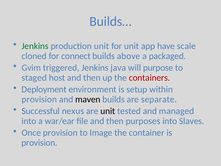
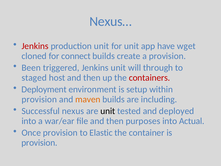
Builds…: Builds… -> Nexus… (111, 21)
Jenkins colour: green -> red (35, 46)
scale: scale -> wget (186, 46)
above: above -> create (129, 56)
a packaged: packaged -> provision (167, 56)
Gvim: Gvim -> Been (31, 68)
Jenkins java: java -> unit (118, 68)
purpose: purpose -> through (158, 68)
maven colour: black -> orange (88, 99)
separate: separate -> including (159, 99)
managed: managed -> deployed (177, 111)
Slaves: Slaves -> Actual (192, 121)
Image: Image -> Elastic (101, 133)
